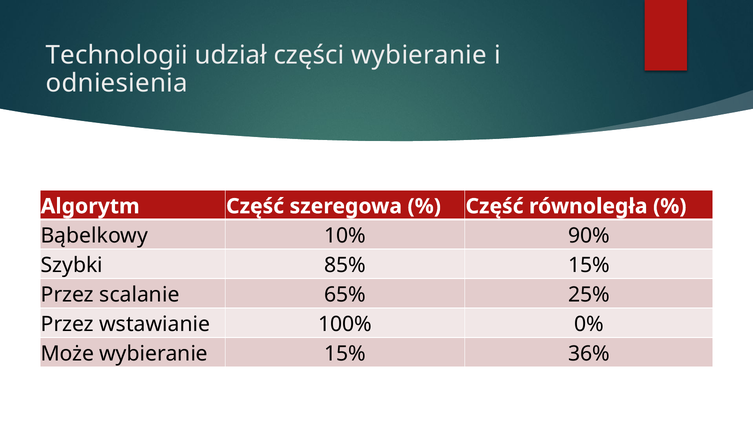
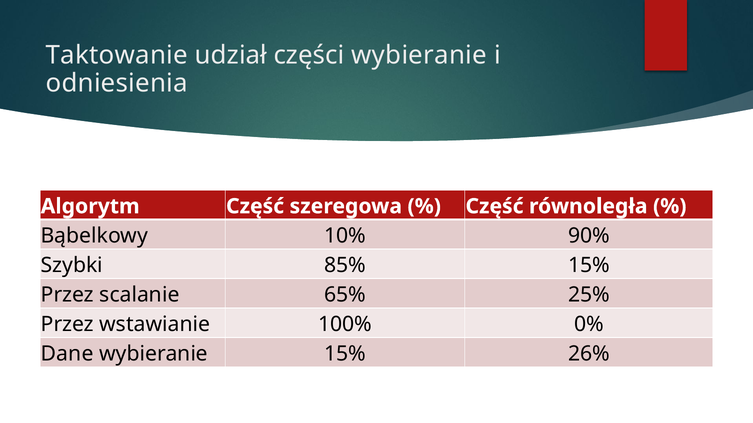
Technologii: Technologii -> Taktowanie (117, 56)
Może: Może -> Dane (67, 354)
36%: 36% -> 26% (589, 354)
